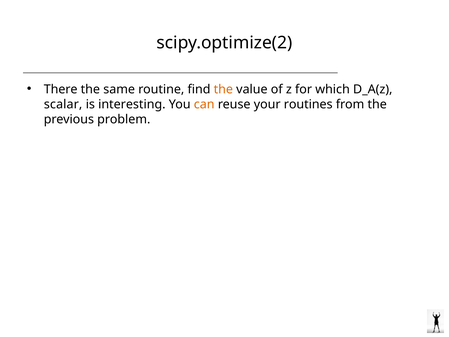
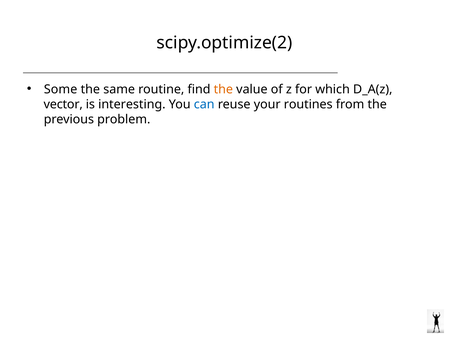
There: There -> Some (61, 89)
scalar: scalar -> vector (63, 104)
can colour: orange -> blue (204, 104)
